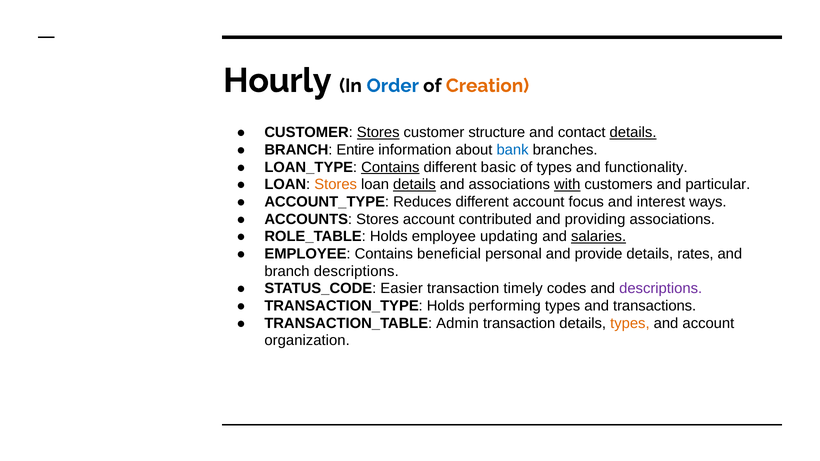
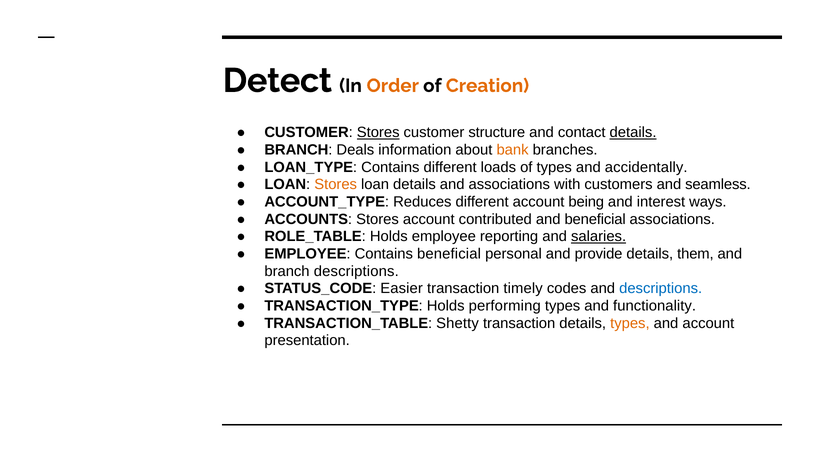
Hourly: Hourly -> Detect (277, 81)
Order colour: blue -> orange (393, 86)
Entire: Entire -> Deals (355, 150)
bank colour: blue -> orange (513, 150)
Contains underline: present -> none (390, 167)
basic: basic -> loads (498, 167)
functionality: functionality -> accidentally (646, 167)
details underline: present -> none (414, 185)
with underline: present -> none (567, 185)
particular: particular -> seamless (718, 185)
focus: focus -> being (586, 202)
and providing: providing -> beneficial (595, 219)
updating: updating -> reporting (509, 237)
rates: rates -> them (695, 254)
descriptions colour: purple -> blue (661, 289)
transactions: transactions -> functionality (655, 306)
Admin: Admin -> Shetty (458, 323)
organization: organization -> presentation (307, 341)
